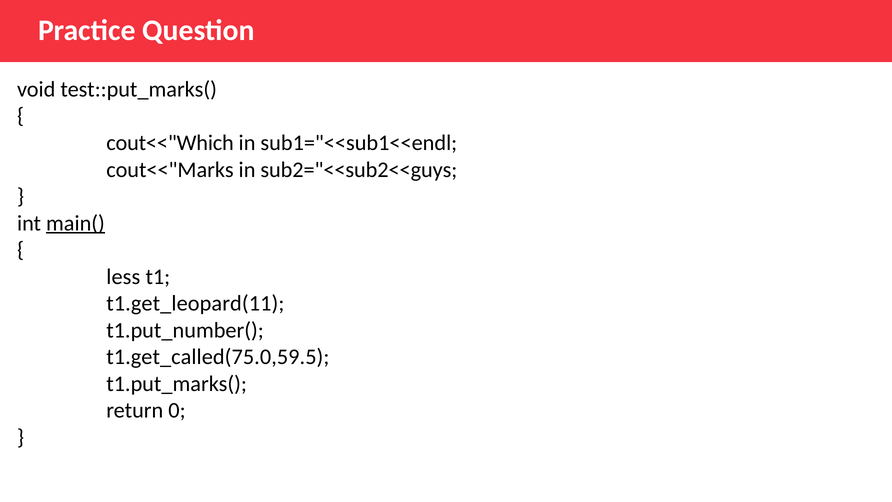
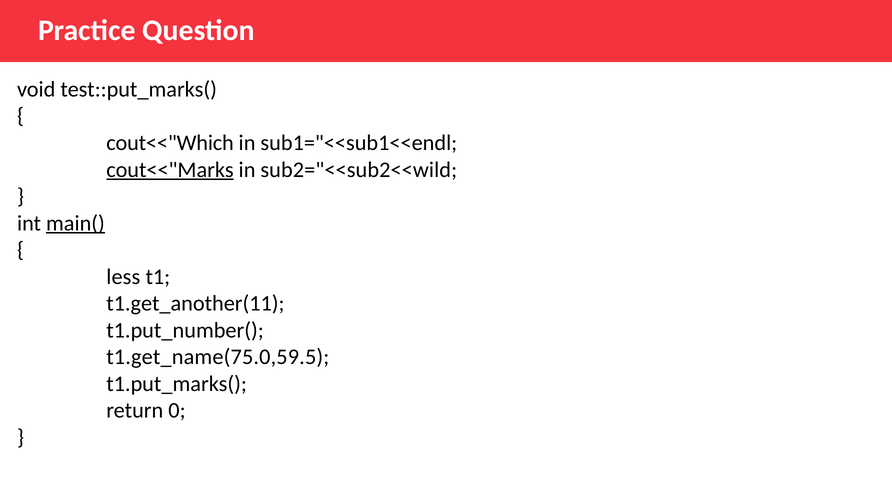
cout<<"Marks underline: none -> present (170, 170)
sub2="<<sub2<<guys: sub2="<<sub2<<guys -> sub2="<<sub2<<wild (359, 170)
t1.get_leopard(11: t1.get_leopard(11 -> t1.get_another(11 (195, 303)
t1.get_called(75.0,59.5: t1.get_called(75.0,59.5 -> t1.get_name(75.0,59.5 (218, 357)
